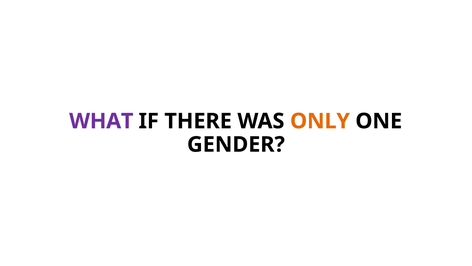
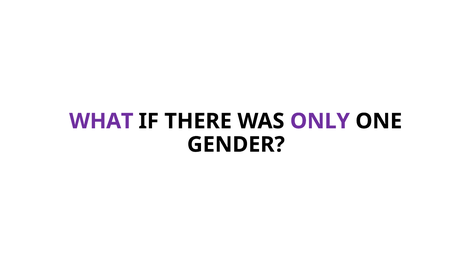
ONLY colour: orange -> purple (320, 121)
